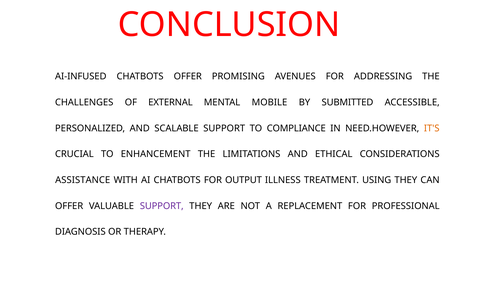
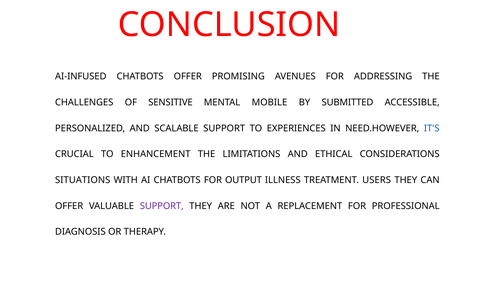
EXTERNAL: EXTERNAL -> SENSITIVE (170, 102)
COMPLIANCE: COMPLIANCE -> EXPERIENCES (296, 128)
IT'S colour: orange -> blue (432, 128)
ASSISTANCE: ASSISTANCE -> SITUATIONS (83, 180)
USING: USING -> USERS (377, 180)
